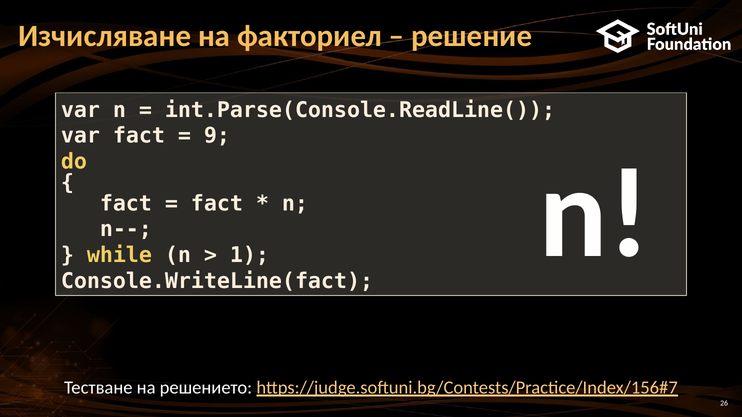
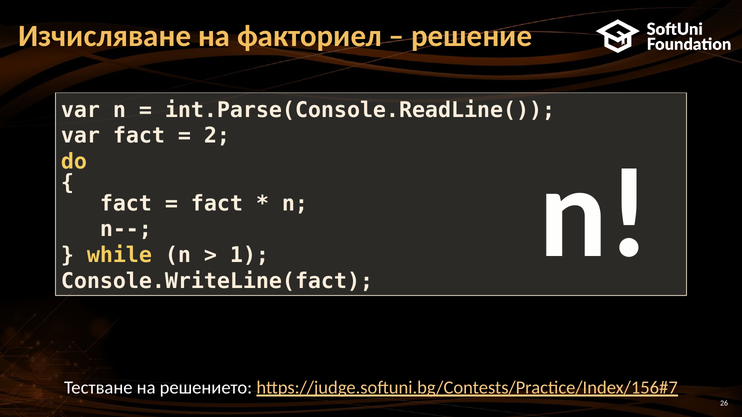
9: 9 -> 2 (217, 136)
